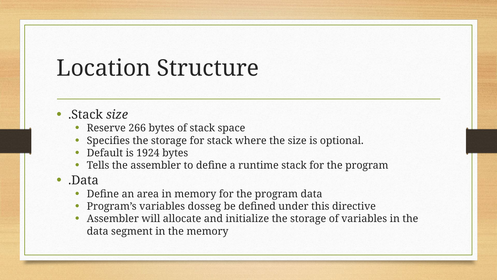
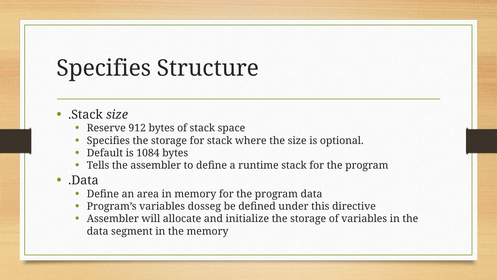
Location: Location -> Specifies (104, 68)
266: 266 -> 912 (137, 128)
1924: 1924 -> 1084 (148, 153)
